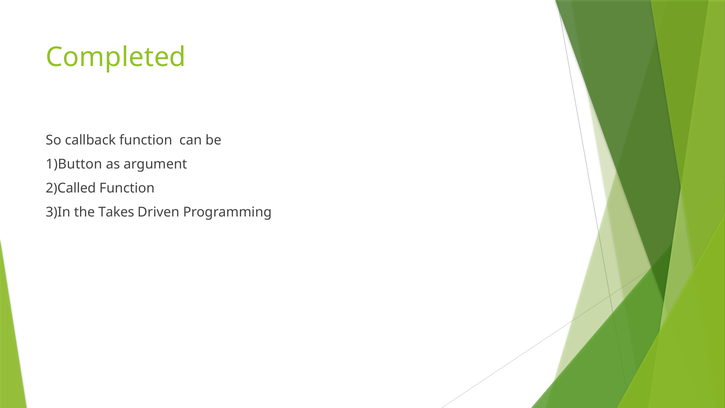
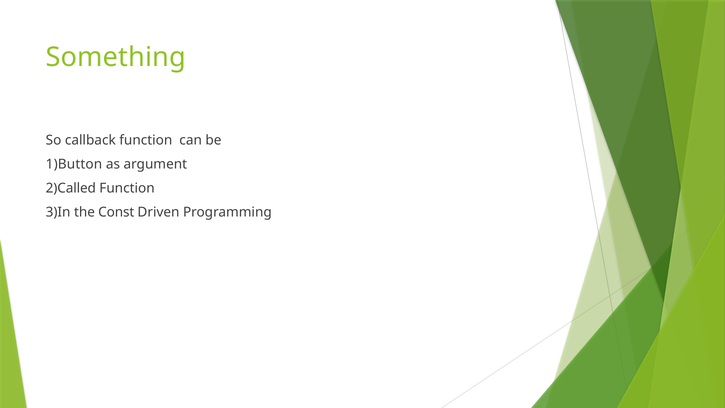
Completed: Completed -> Something (116, 57)
Takes: Takes -> Const (116, 212)
